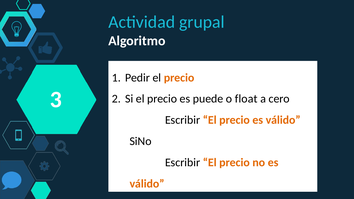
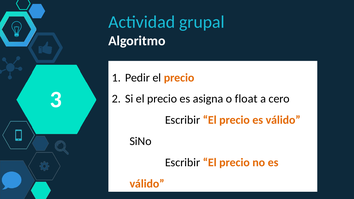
puede: puede -> asigna (208, 99)
